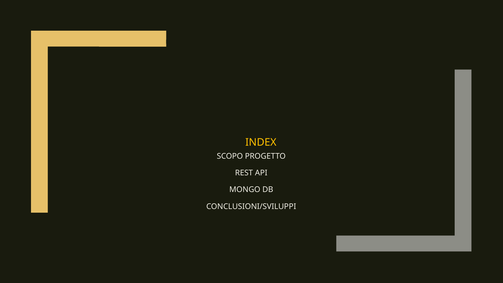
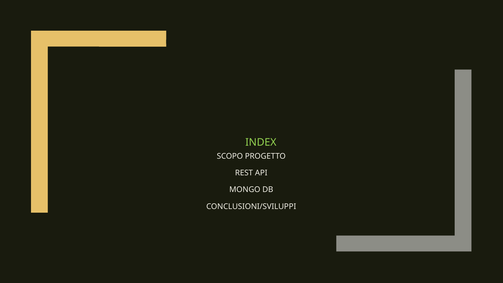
INDEX colour: yellow -> light green (261, 142)
